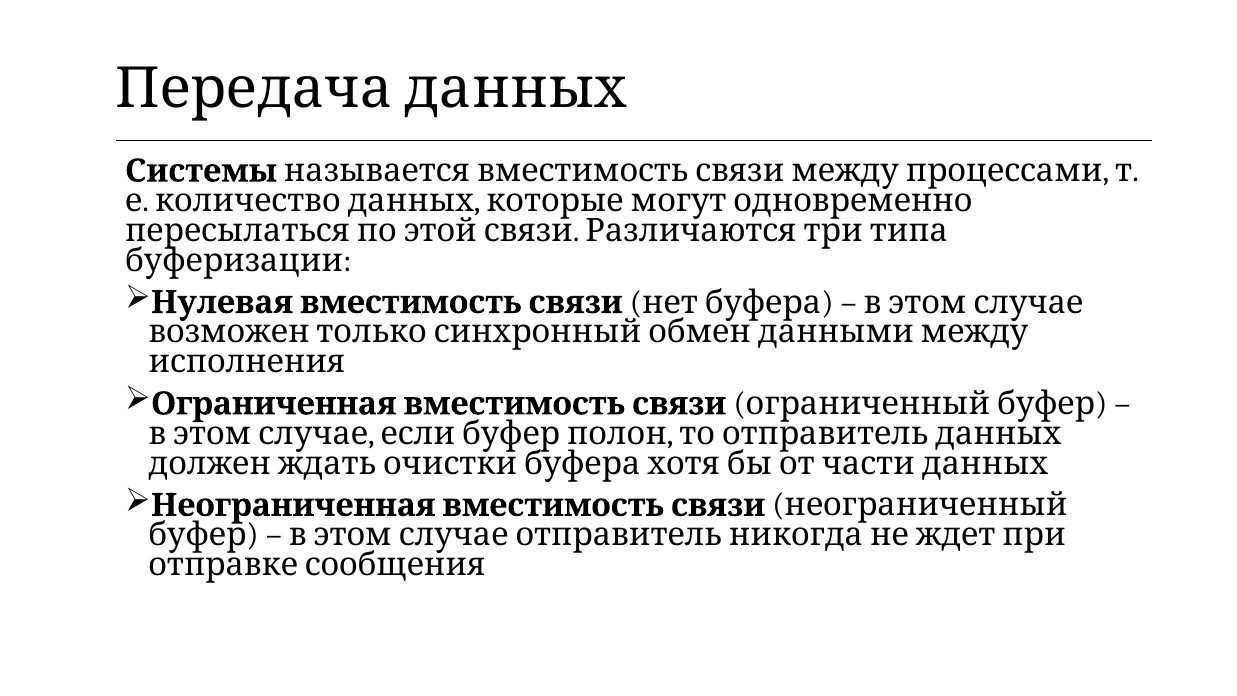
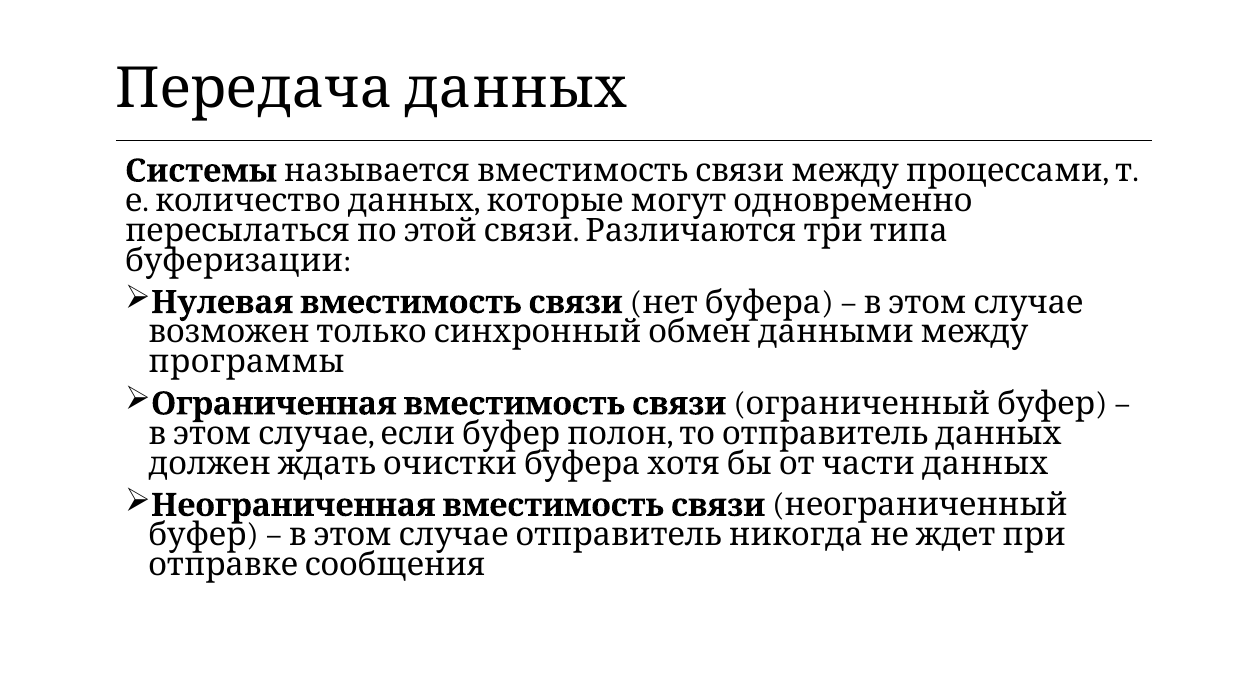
исполнения: исполнения -> программы (247, 362)
